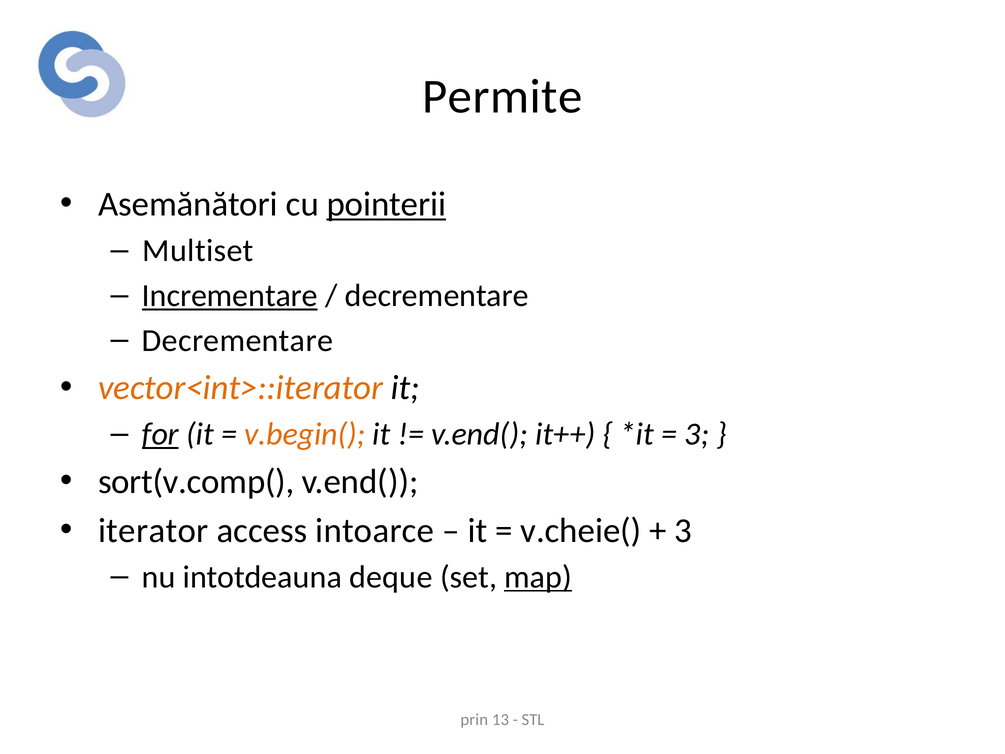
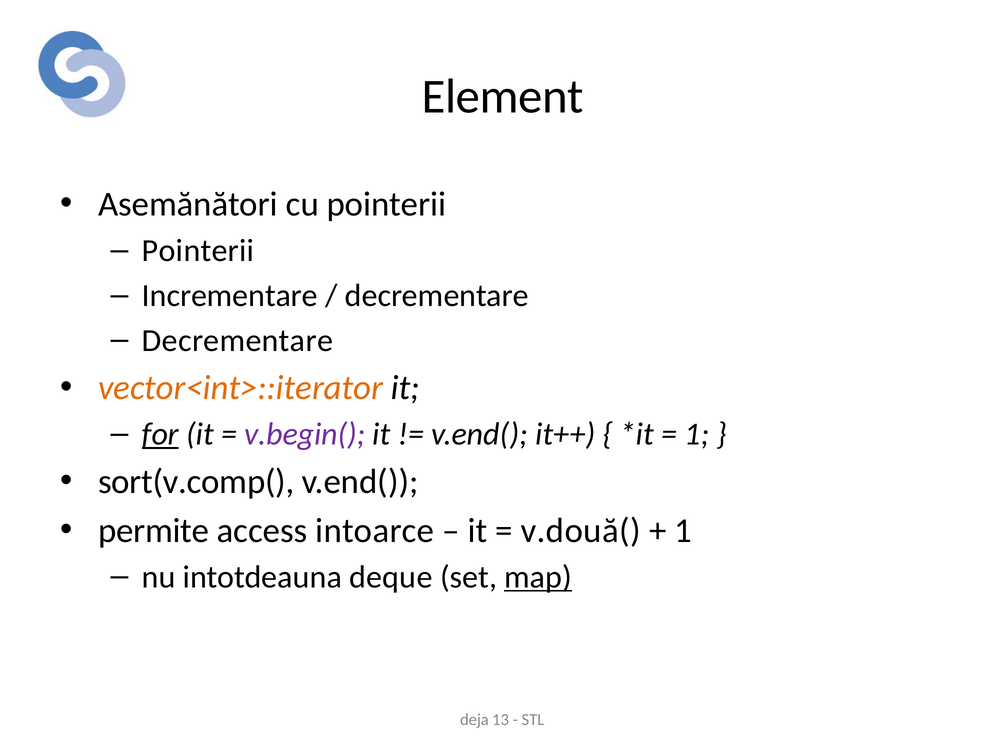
Permite: Permite -> Element (503, 96)
pointerii underline: present -> none (386, 204)
Multiset: Multiset -> Pointerii (198, 251)
Incrementare underline: present -> none (230, 296)
v.begin( colour: orange -> purple (305, 434)
3: 3 -> 1 (697, 434)
iterator: iterator -> permite (154, 530)
v.cheie(: v.cheie( -> v.două( (581, 530)
3: 3 -> 1 (683, 530)
prin: prin -> deja (474, 720)
